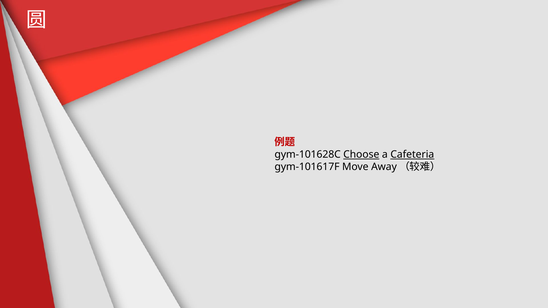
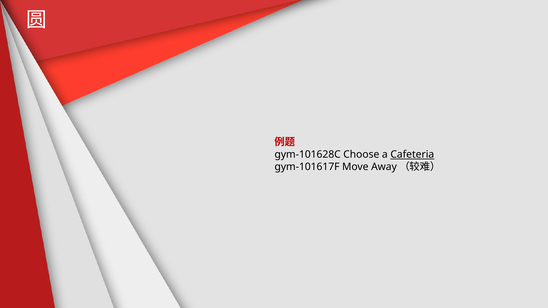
Choose underline: present -> none (361, 155)
